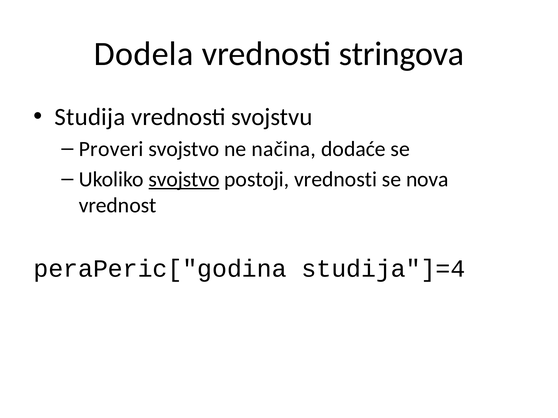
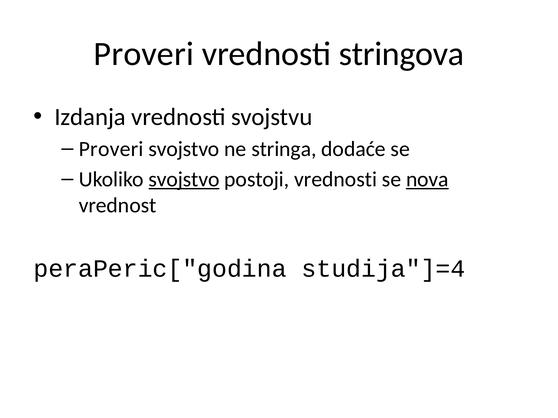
Dodela: Dodela -> Proveri (144, 54)
Studija: Studija -> Izdanja (90, 117)
načina: načina -> stringa (284, 149)
nova underline: none -> present (427, 180)
